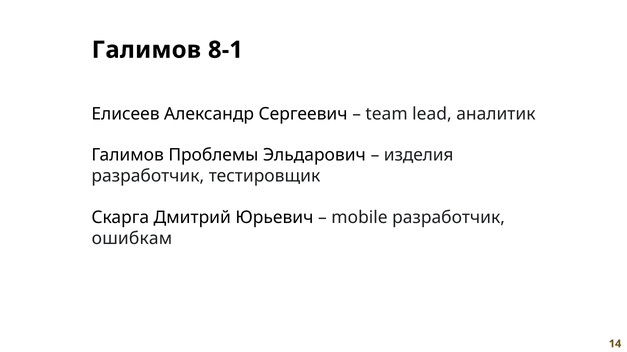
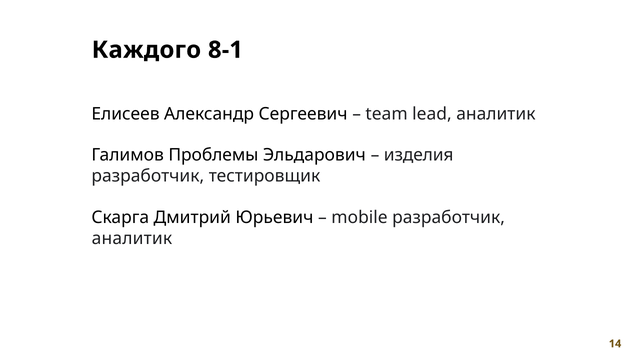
Галимов: Галимов -> Каждого (146, 50)
ошибкам: ошибкам -> аналитик (132, 239)
